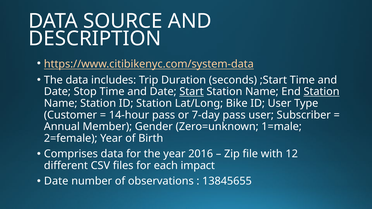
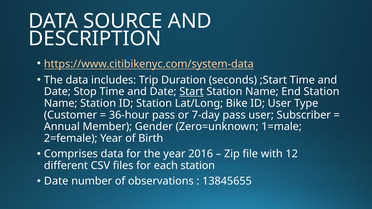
Station underline: present -> none (322, 92)
14-hour: 14-hour -> 36-hour (129, 115)
each impact: impact -> station (198, 166)
